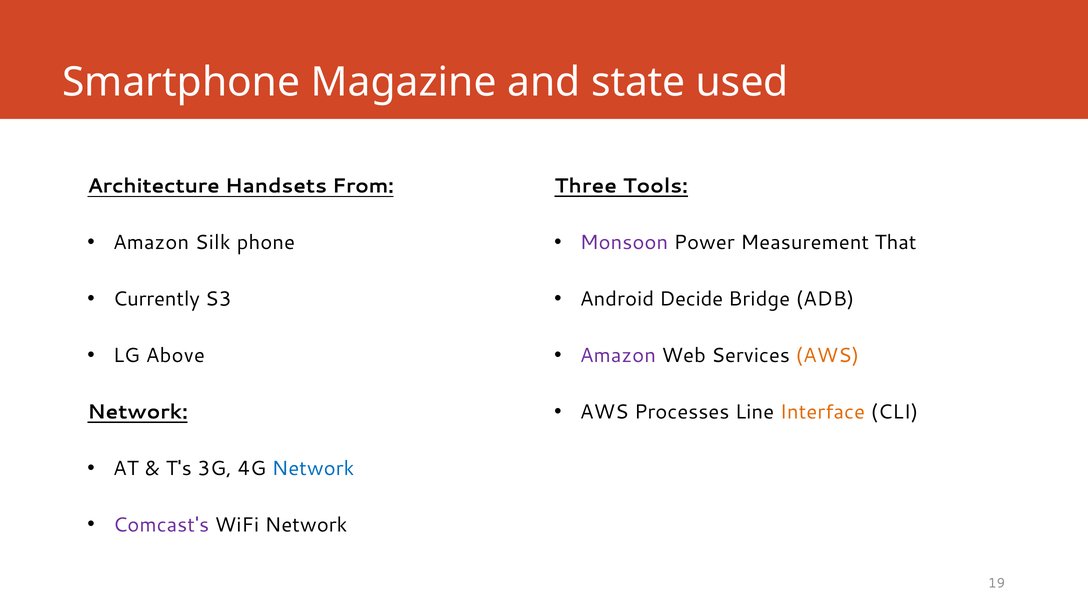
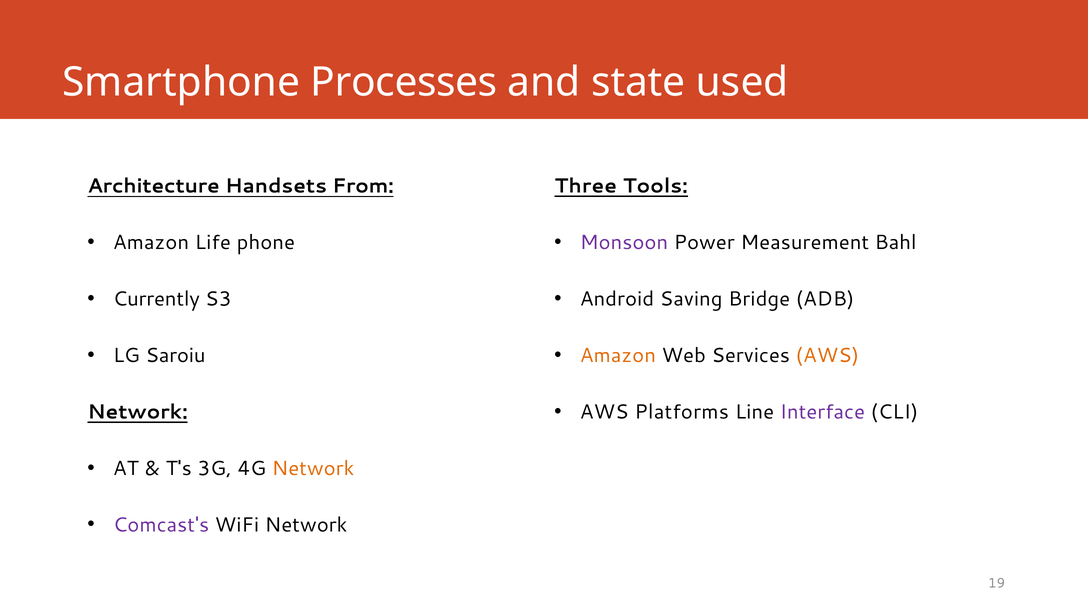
Magazine: Magazine -> Processes (404, 82)
That: That -> Bahl (896, 243)
Silk: Silk -> Life (213, 243)
Decide: Decide -> Saving (691, 299)
Amazon colour: purple -> orange (618, 355)
Above: Above -> Saroiu (175, 356)
Processes: Processes -> Platforms (682, 412)
Interface colour: orange -> purple (822, 412)
Network colour: blue -> orange (313, 468)
